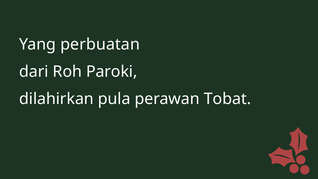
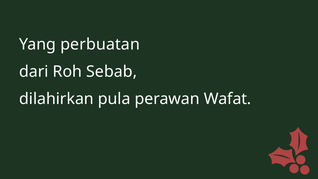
Paroki: Paroki -> Sebab (112, 72)
Tobat: Tobat -> Wafat (228, 99)
